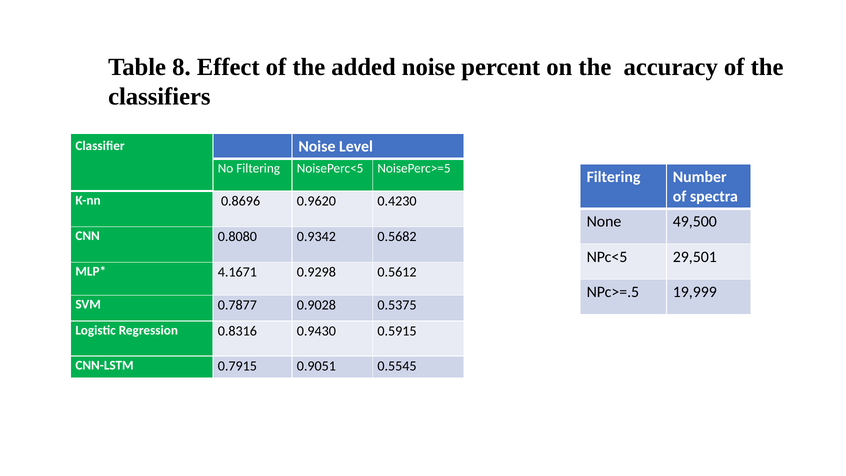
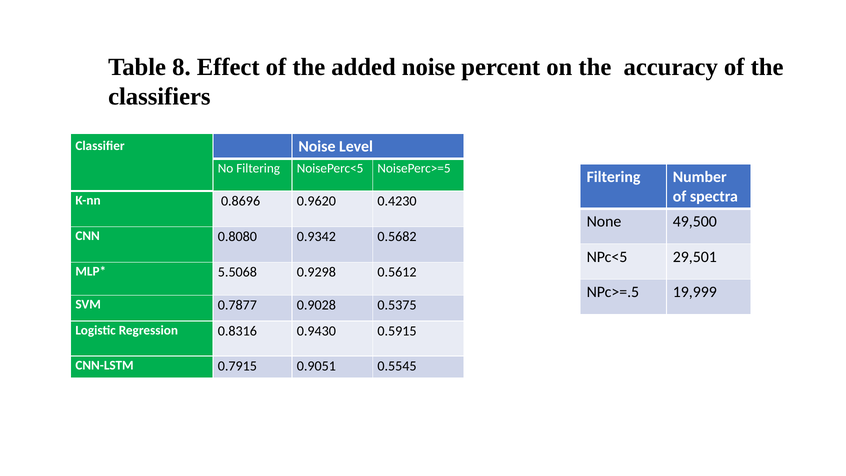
4.1671: 4.1671 -> 5.5068 (237, 272)
